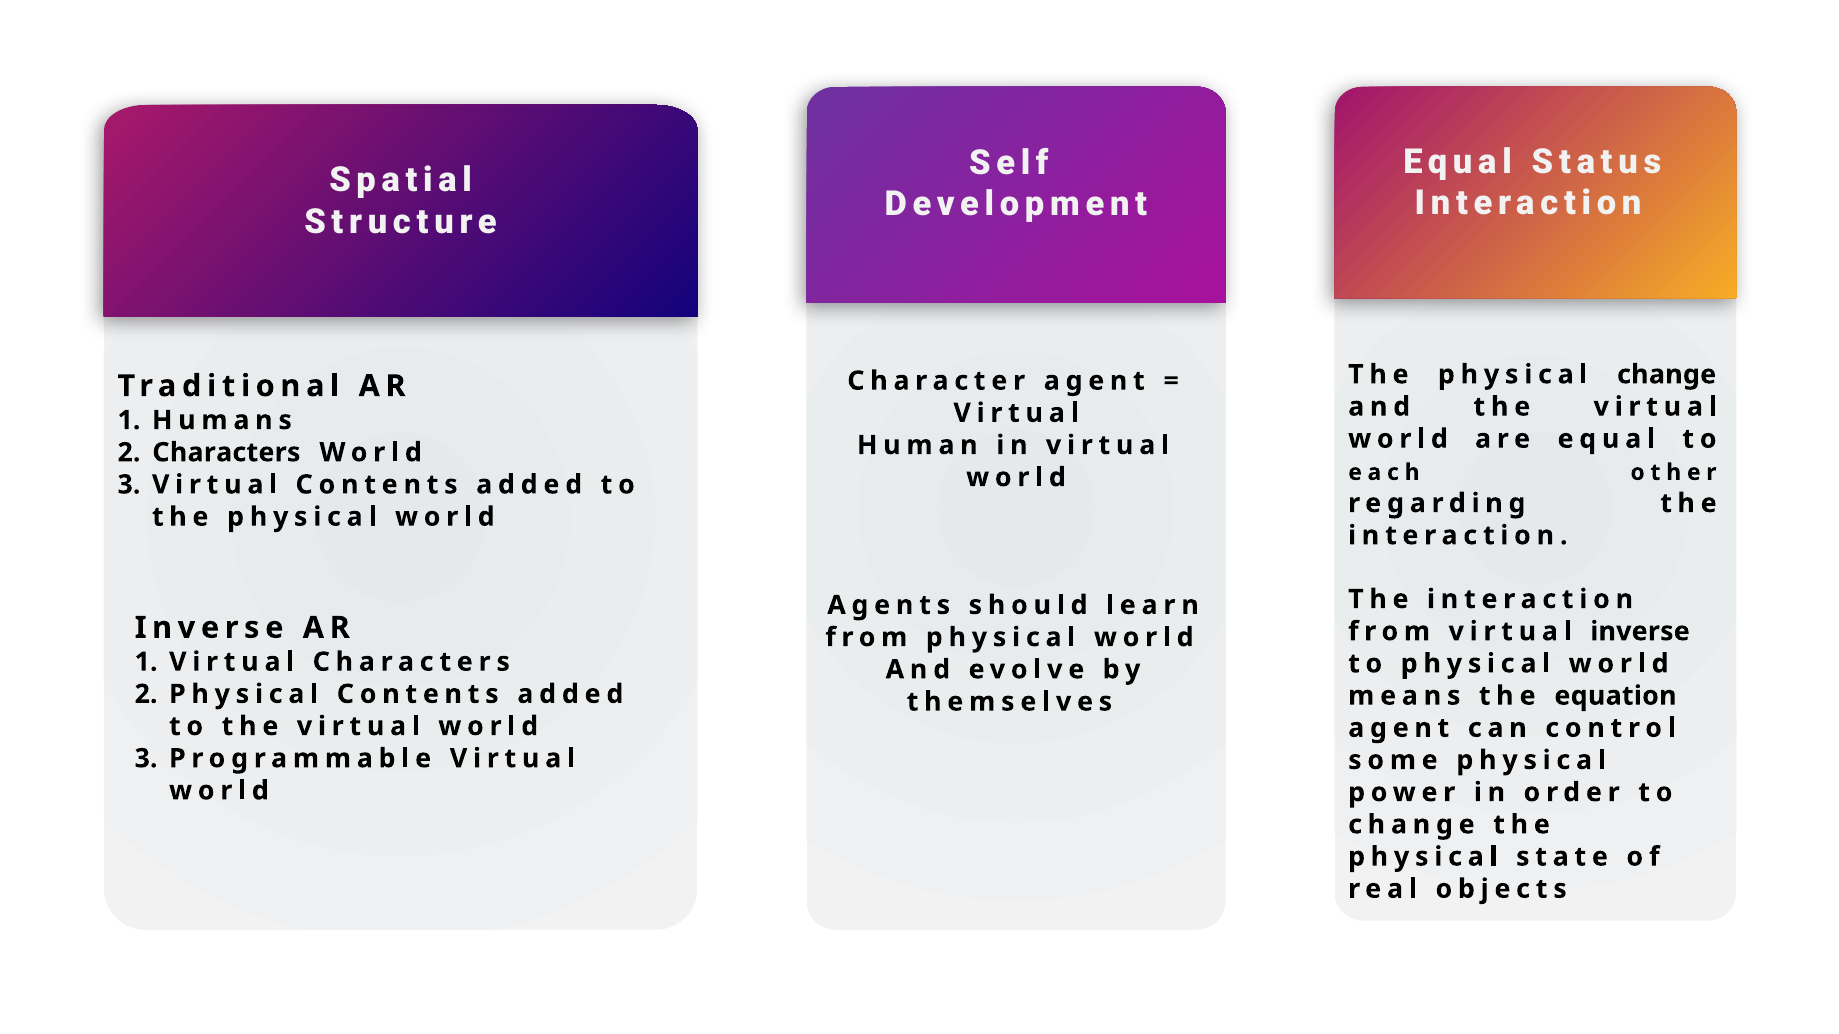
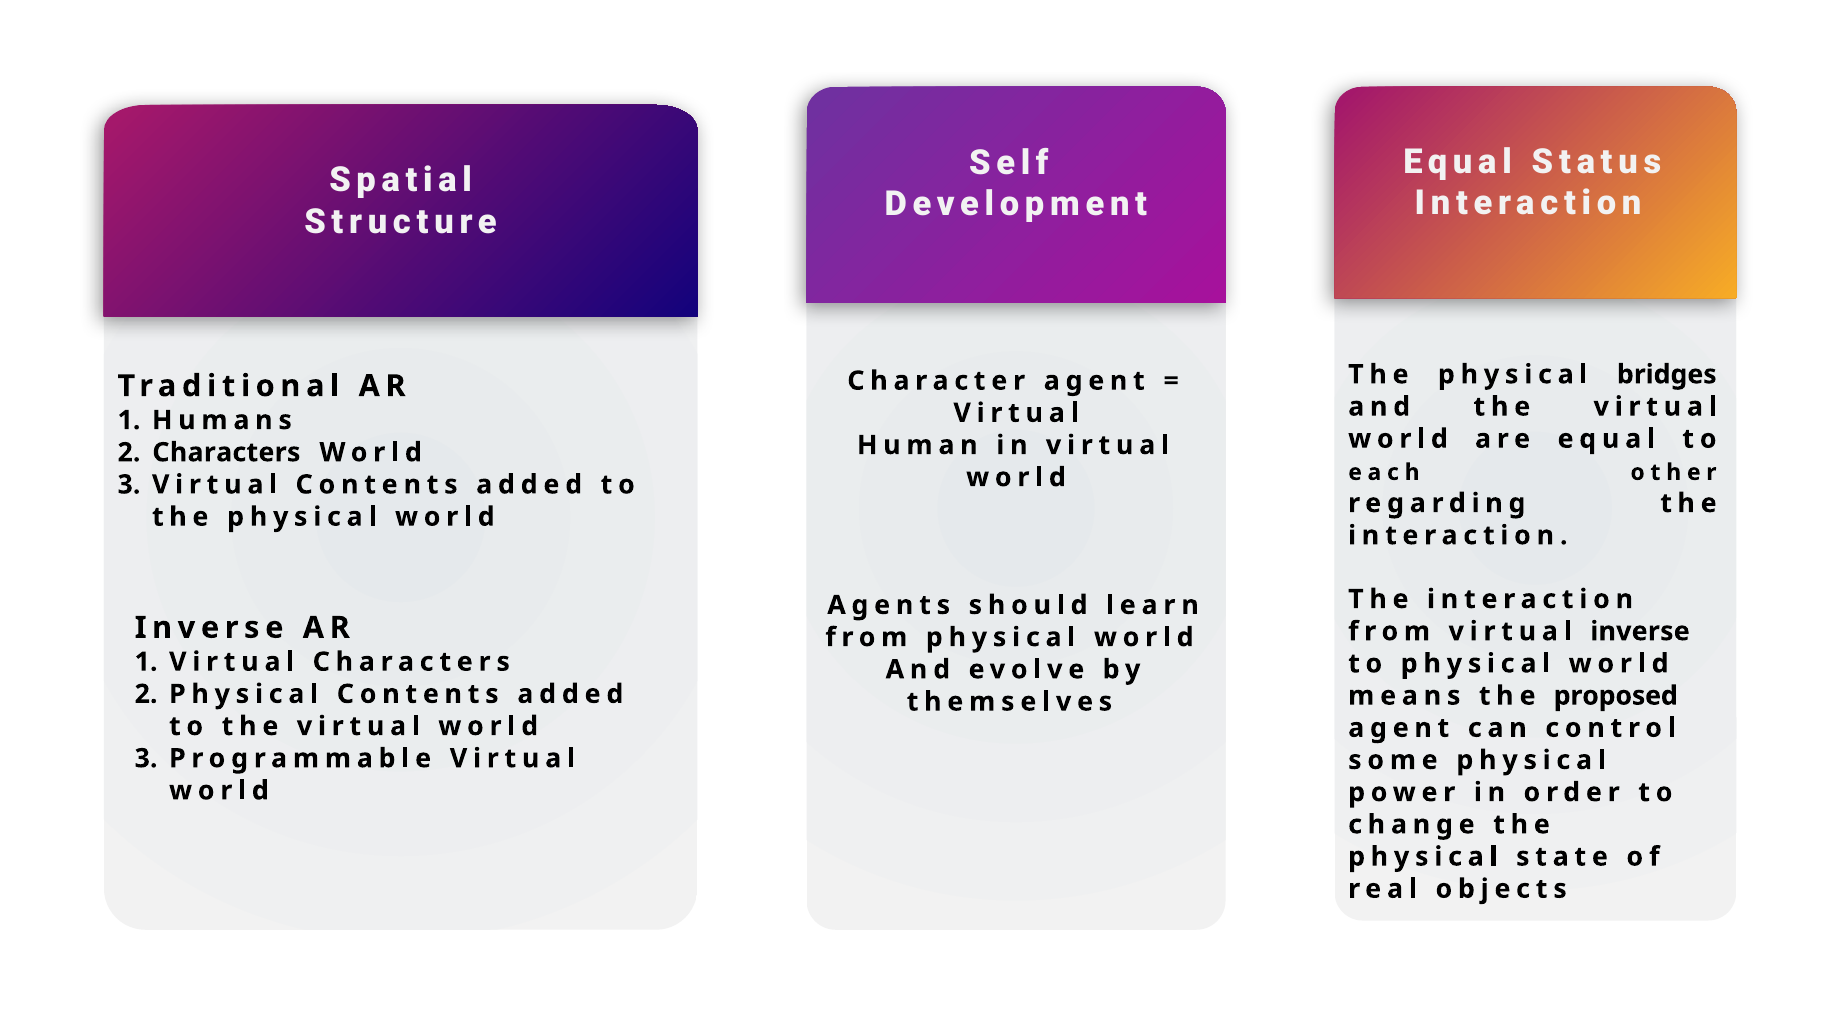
physical change: change -> bridges (1667, 375)
equation: equation -> proposed (1616, 696)
